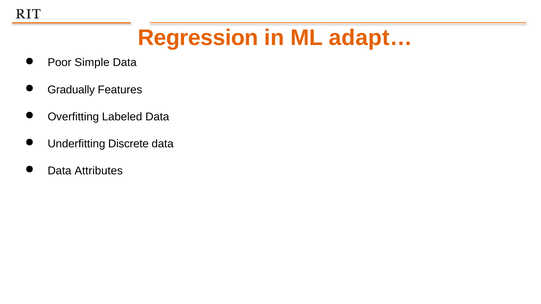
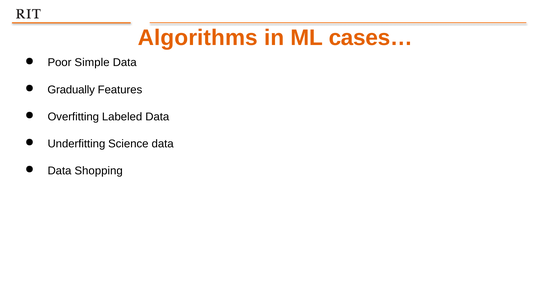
Regression: Regression -> Algorithms (198, 38)
adapt…: adapt… -> cases… (371, 38)
Discrete: Discrete -> Science (128, 144)
Attributes: Attributes -> Shopping (99, 171)
